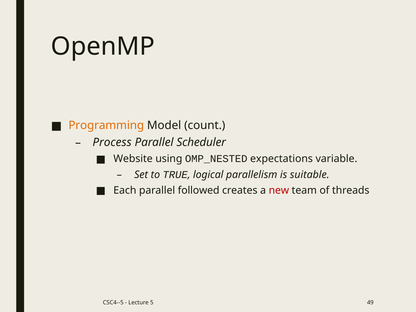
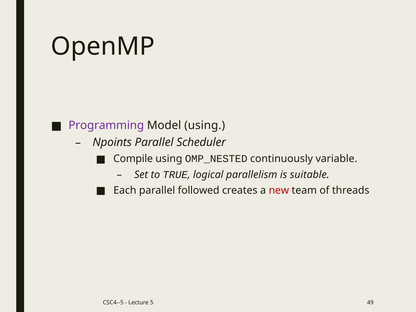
Programming colour: orange -> purple (106, 125)
Model count: count -> using (205, 125)
Process: Process -> Npoints (112, 142)
Website: Website -> Compile (133, 159)
expectations: expectations -> continuously (282, 159)
